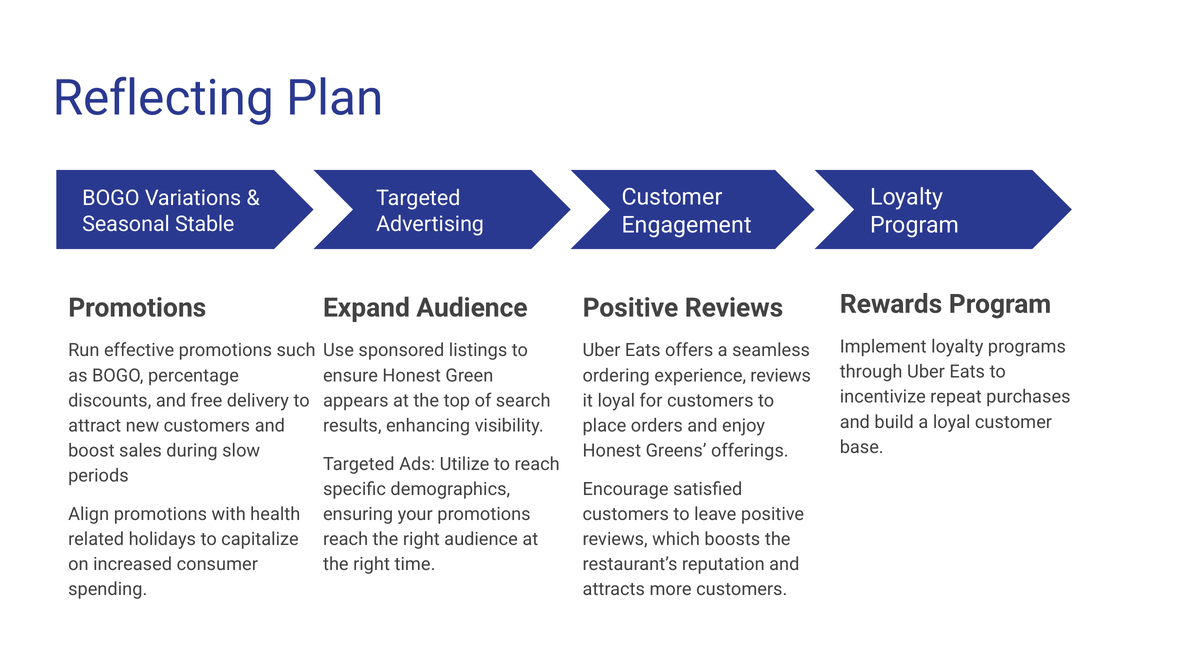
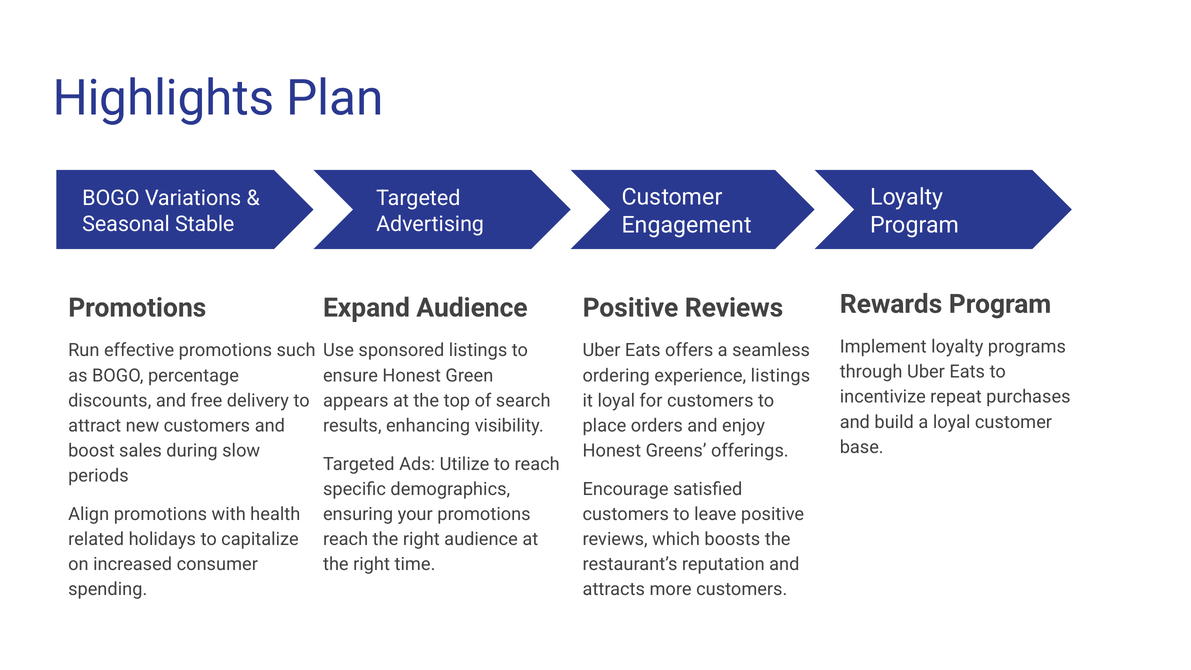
Reflecting: Reflecting -> Highlights (163, 99)
experience reviews: reviews -> listings (780, 376)
